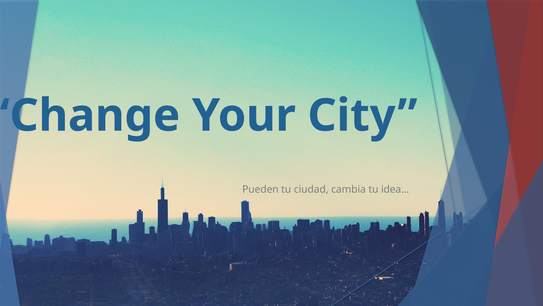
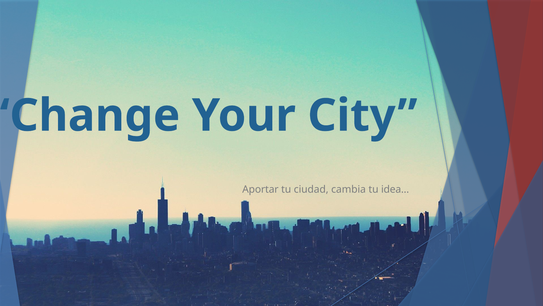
Pueden: Pueden -> Aportar (260, 189)
